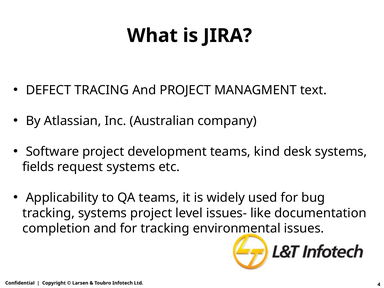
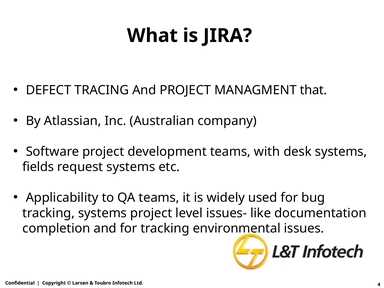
text: text -> that (314, 90)
kind: kind -> with (267, 152)
